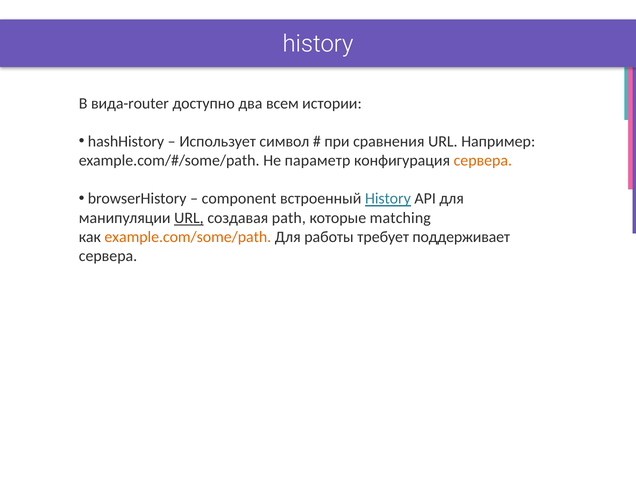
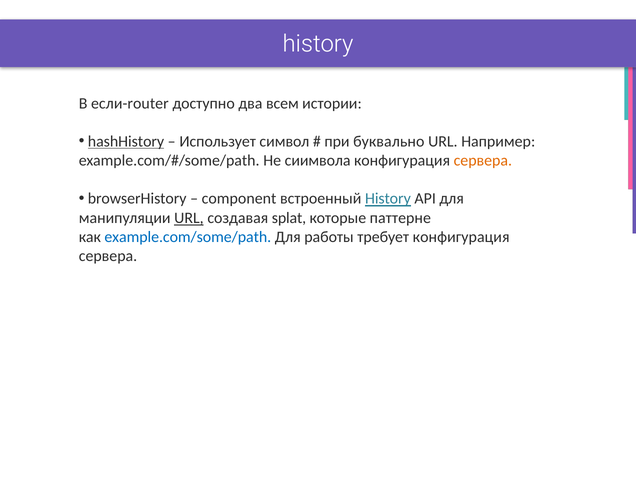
вида-router: вида-router -> если-router (130, 103)
hashHistory underline: none -> present (126, 141)
сравнения: сравнения -> буквально (389, 141)
параметр: параметр -> сиимвола (318, 161)
path: path -> splat (289, 218)
matching: matching -> паттерне (400, 218)
example.com/some/path colour: orange -> blue (188, 237)
требует поддерживает: поддерживает -> конфигурация (461, 237)
